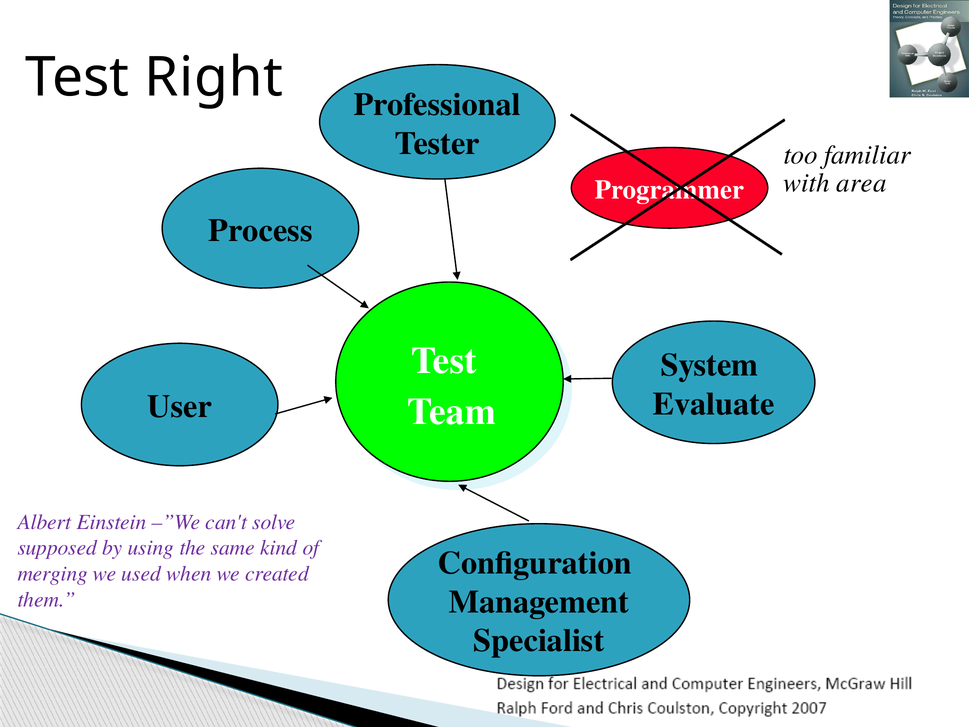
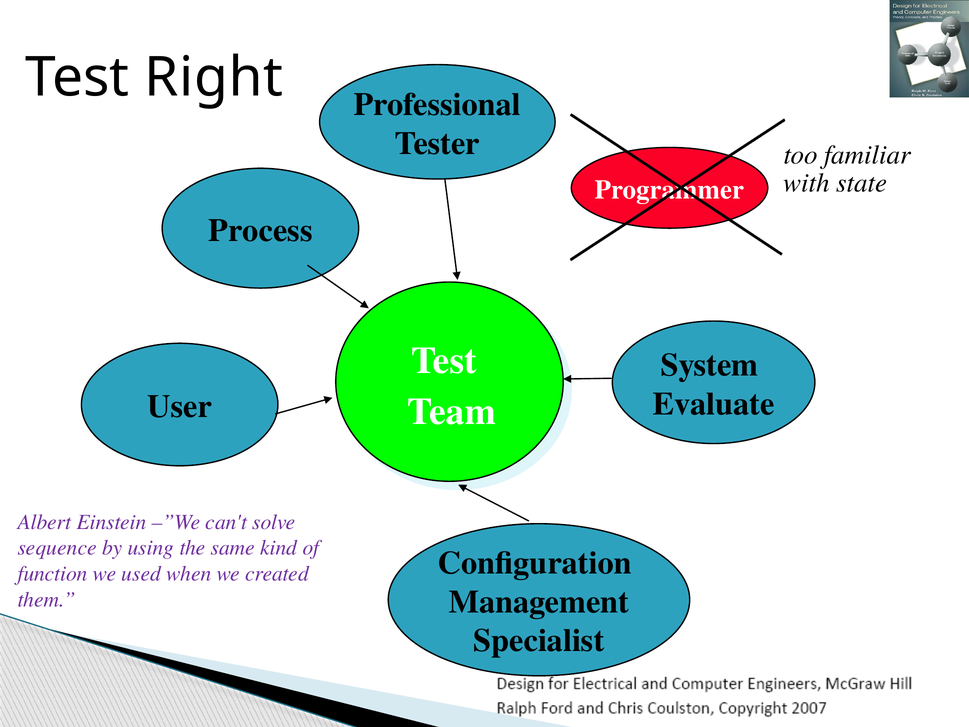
area: area -> state (862, 183)
supposed: supposed -> sequence (57, 548)
merging: merging -> function (53, 573)
